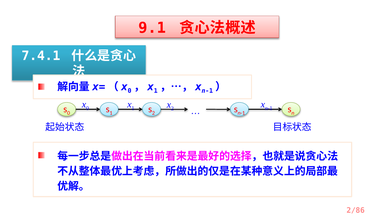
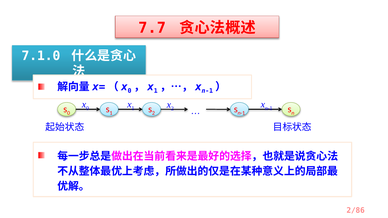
9.1: 9.1 -> 7.7 (152, 28)
7.4.1: 7.4.1 -> 7.1.0 (41, 56)
